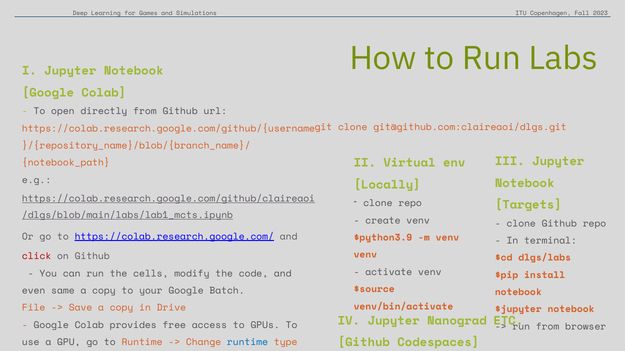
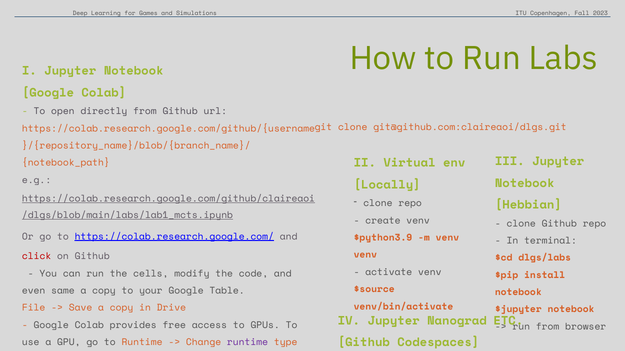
Targets: Targets -> Hebbian (528, 205)
Batch: Batch -> Table (227, 291)
runtime colour: blue -> purple (248, 343)
